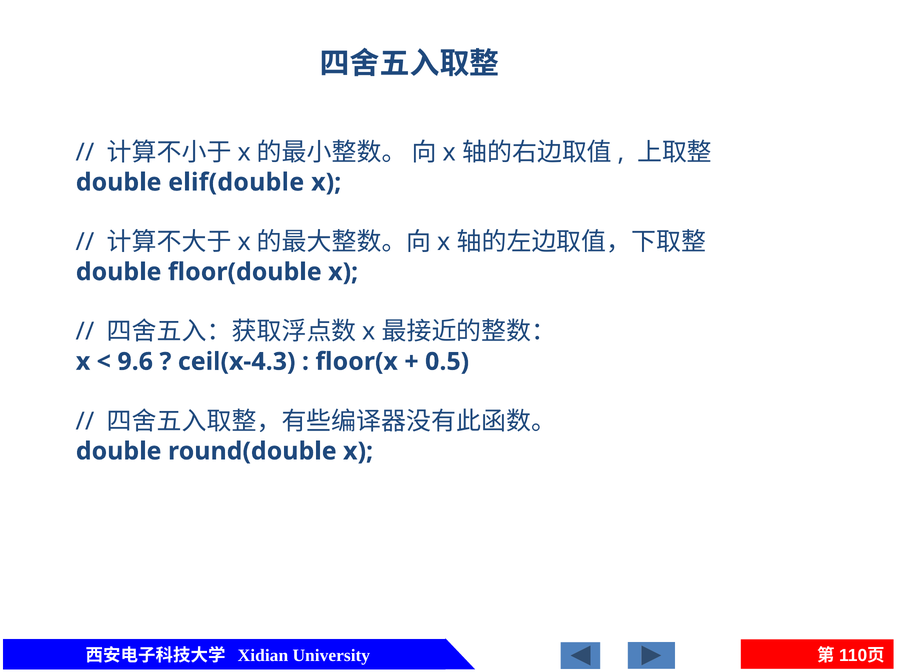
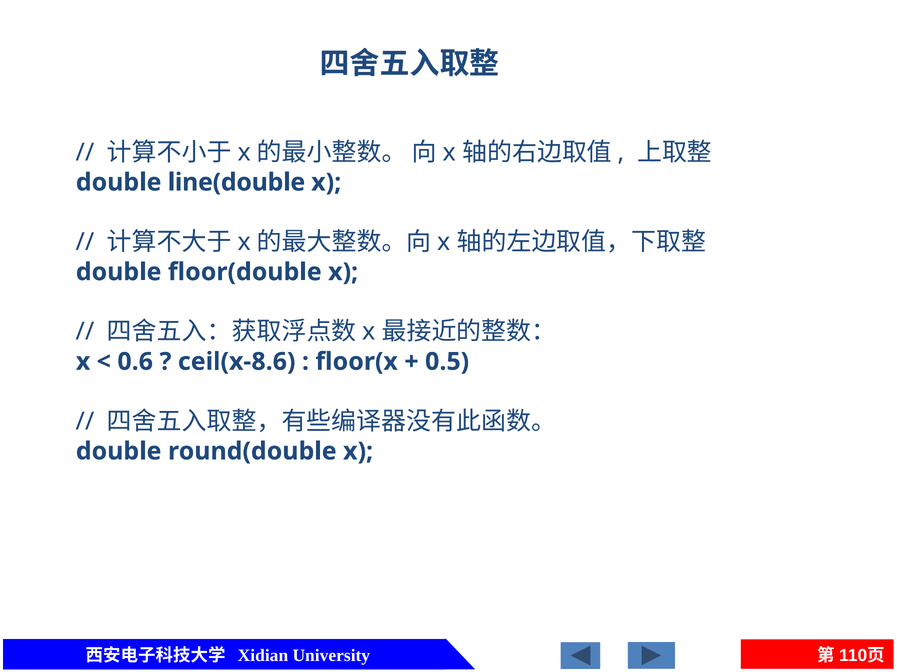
elif(double: elif(double -> line(double (236, 183)
9.6: 9.6 -> 0.6 (135, 362)
ceil(x-4.3: ceil(x-4.3 -> ceil(x-8.6 (237, 362)
